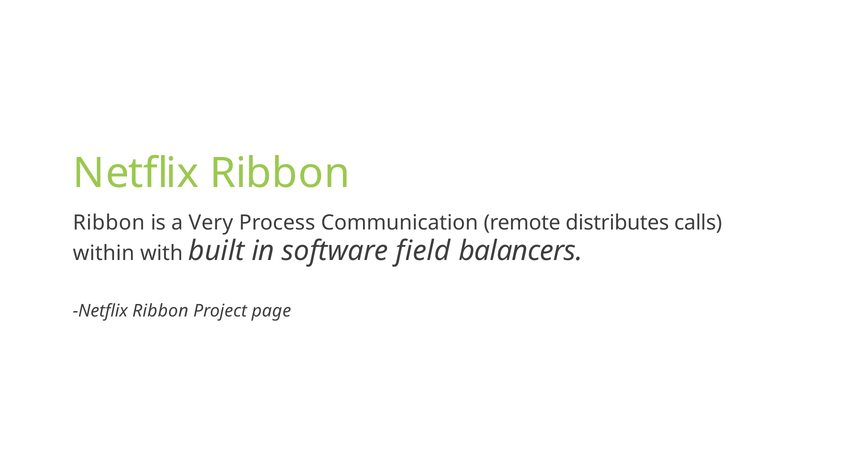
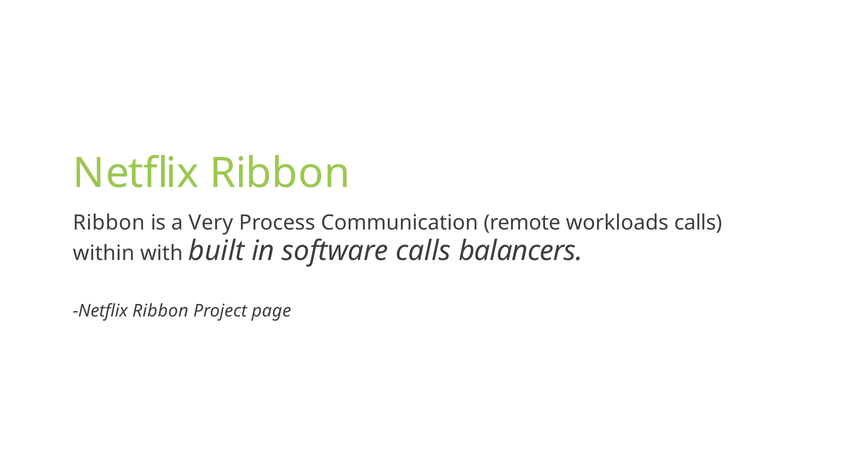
distributes: distributes -> workloads (617, 223)
software field: field -> calls (423, 251)
